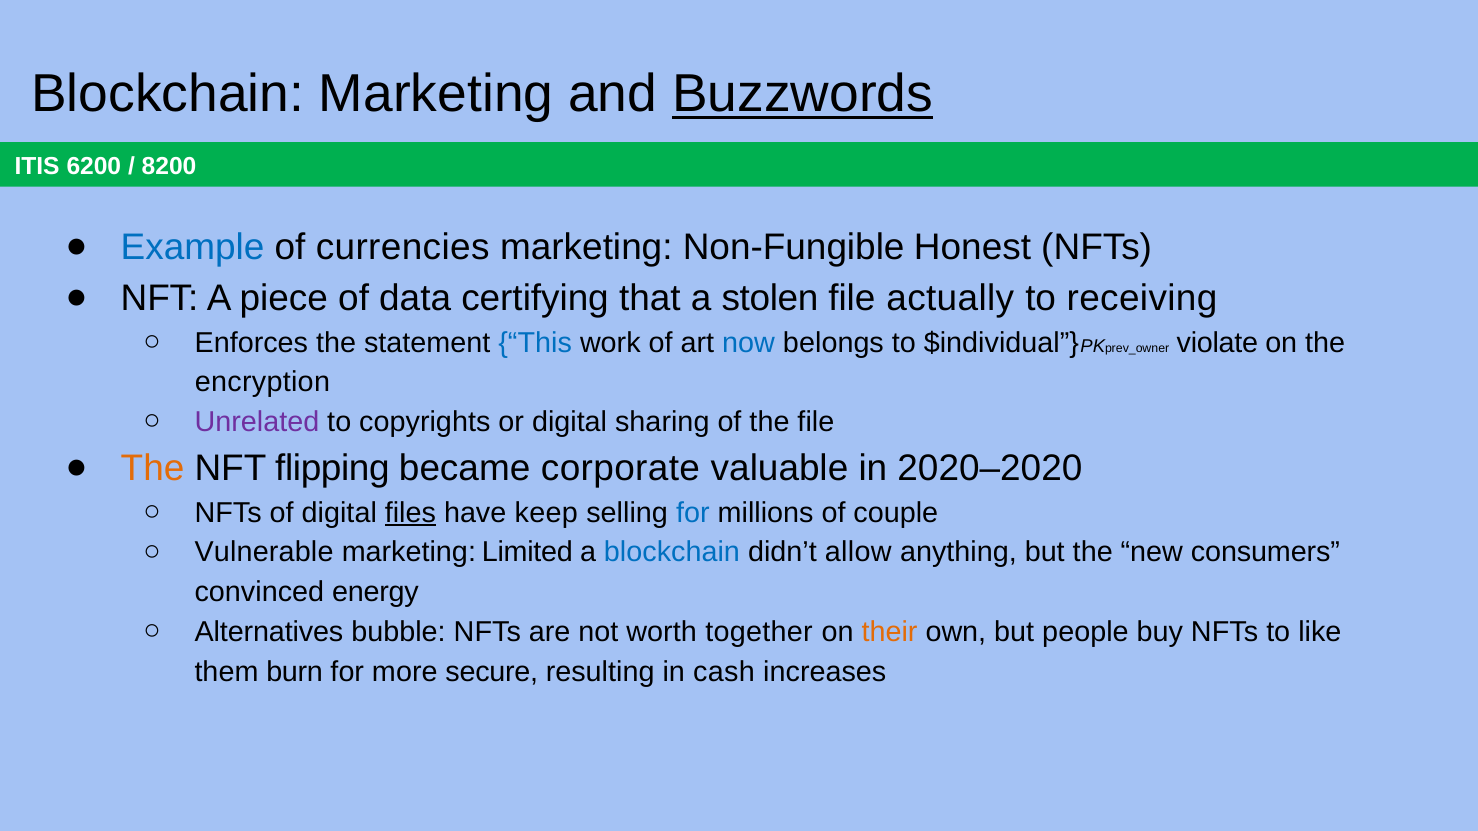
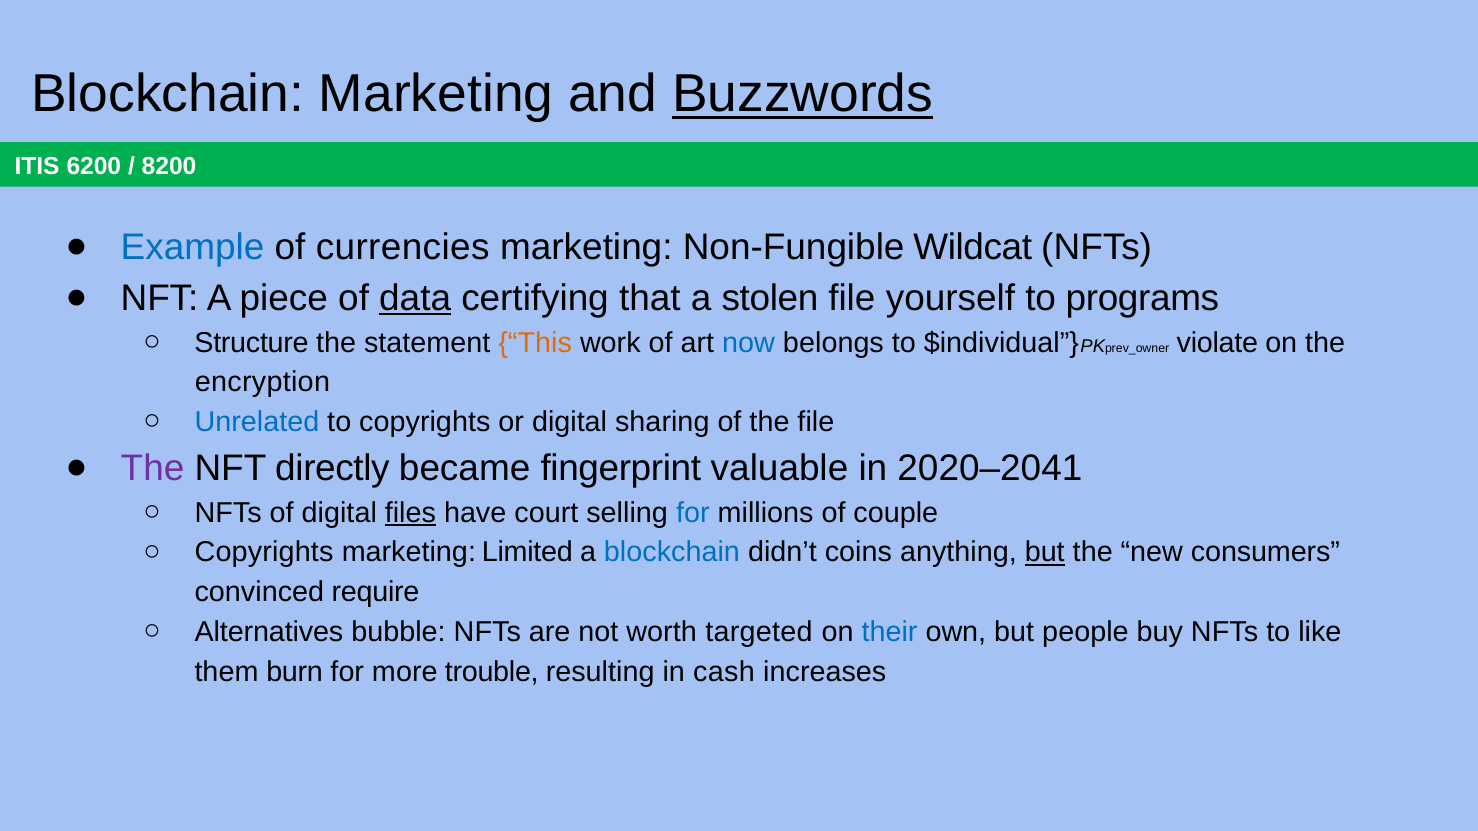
Honest: Honest -> Wildcat (973, 248)
data underline: none -> present (415, 299)
actually: actually -> yourself (950, 299)
receiving: receiving -> programs (1142, 299)
Enforces: Enforces -> Structure (252, 343)
This colour: blue -> orange (535, 343)
Unrelated colour: purple -> blue (257, 422)
The colour: orange -> purple (153, 469)
flipping: flipping -> directly (332, 469)
corporate: corporate -> fingerprint (621, 469)
2020–2020: 2020–2020 -> 2020–2041 (990, 469)
keep: keep -> court (546, 513)
Vulnerable: Vulnerable -> Copyrights (264, 553)
allow: allow -> coins (858, 553)
but underline: none -> present (1045, 553)
energy: energy -> require (376, 592)
together: together -> targeted (759, 632)
their colour: orange -> blue (890, 632)
secure: secure -> trouble (492, 672)
